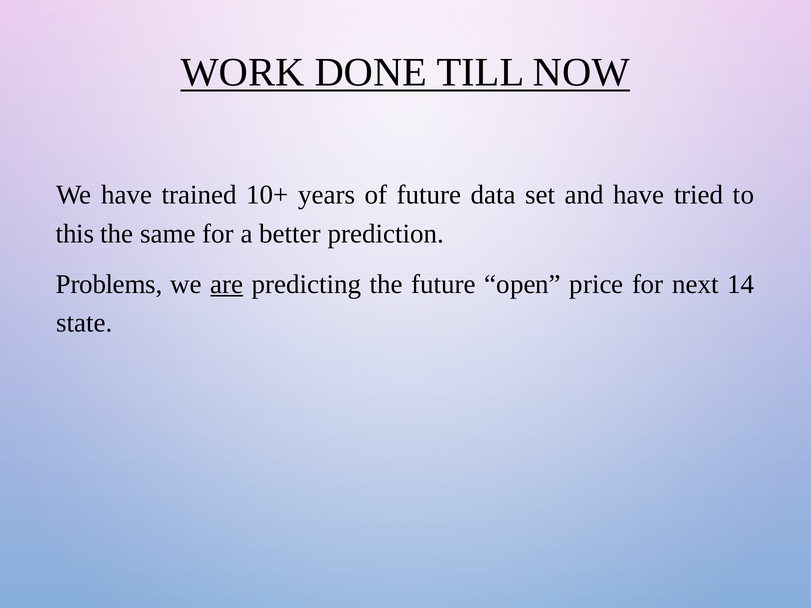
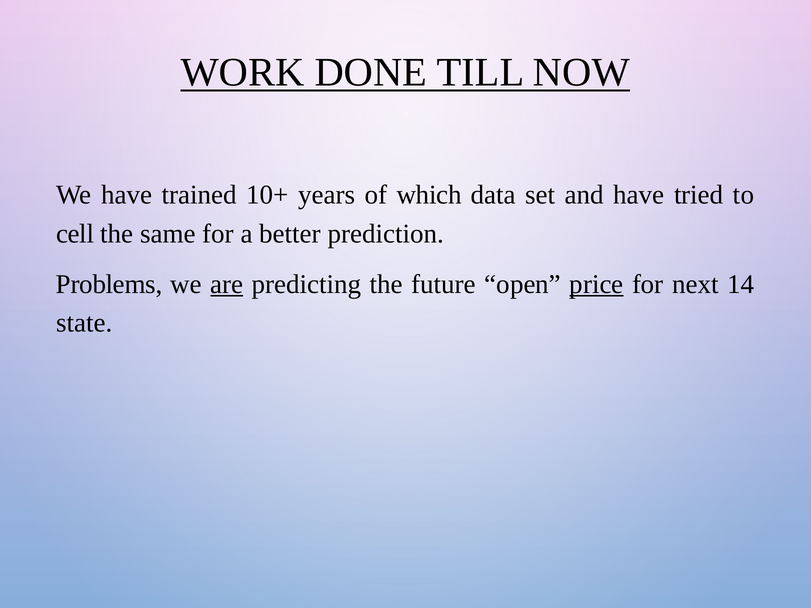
of future: future -> which (429, 195)
this: this -> cell (75, 234)
price underline: none -> present (596, 284)
